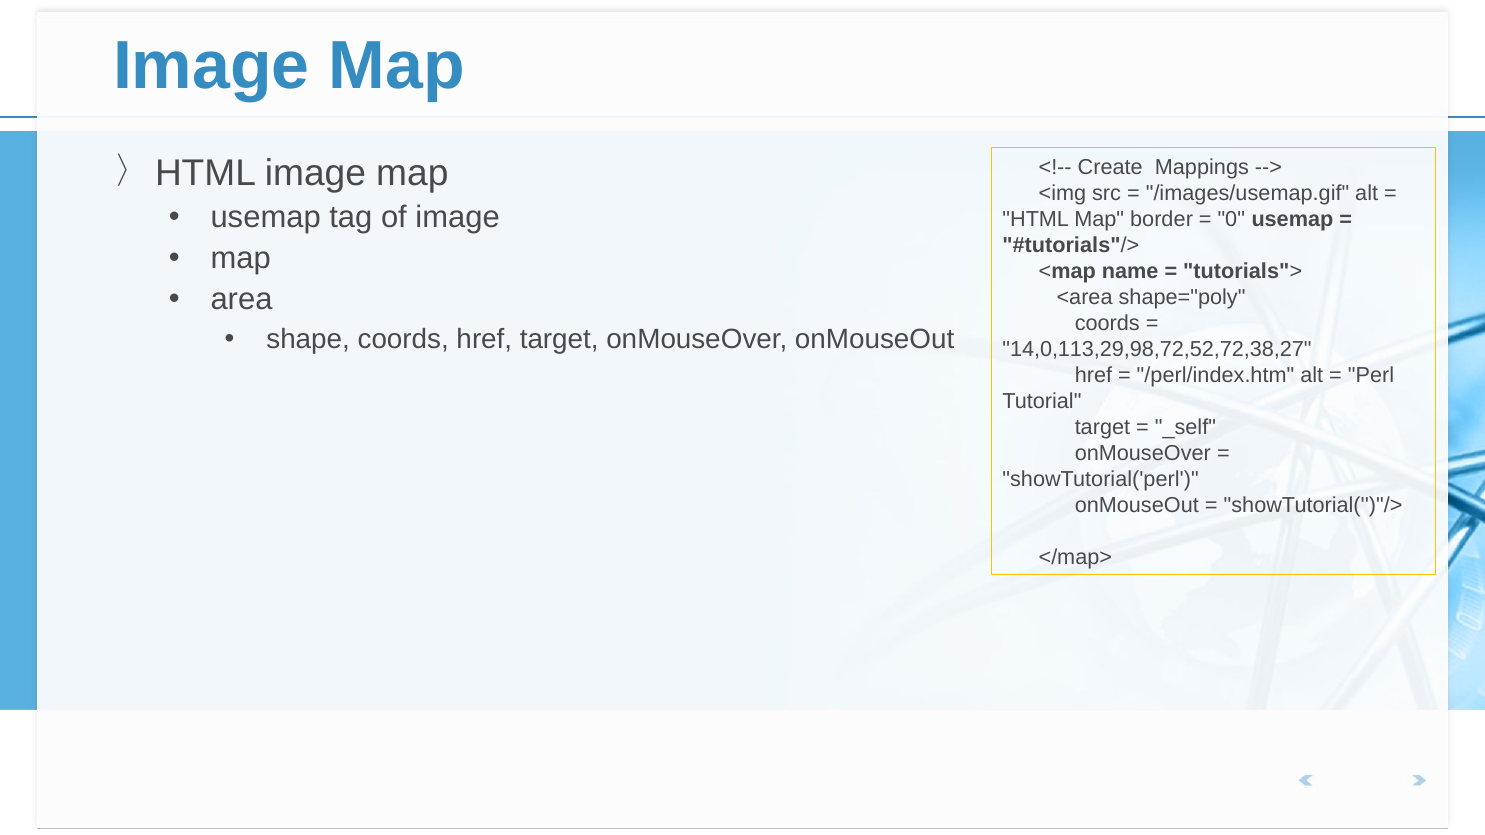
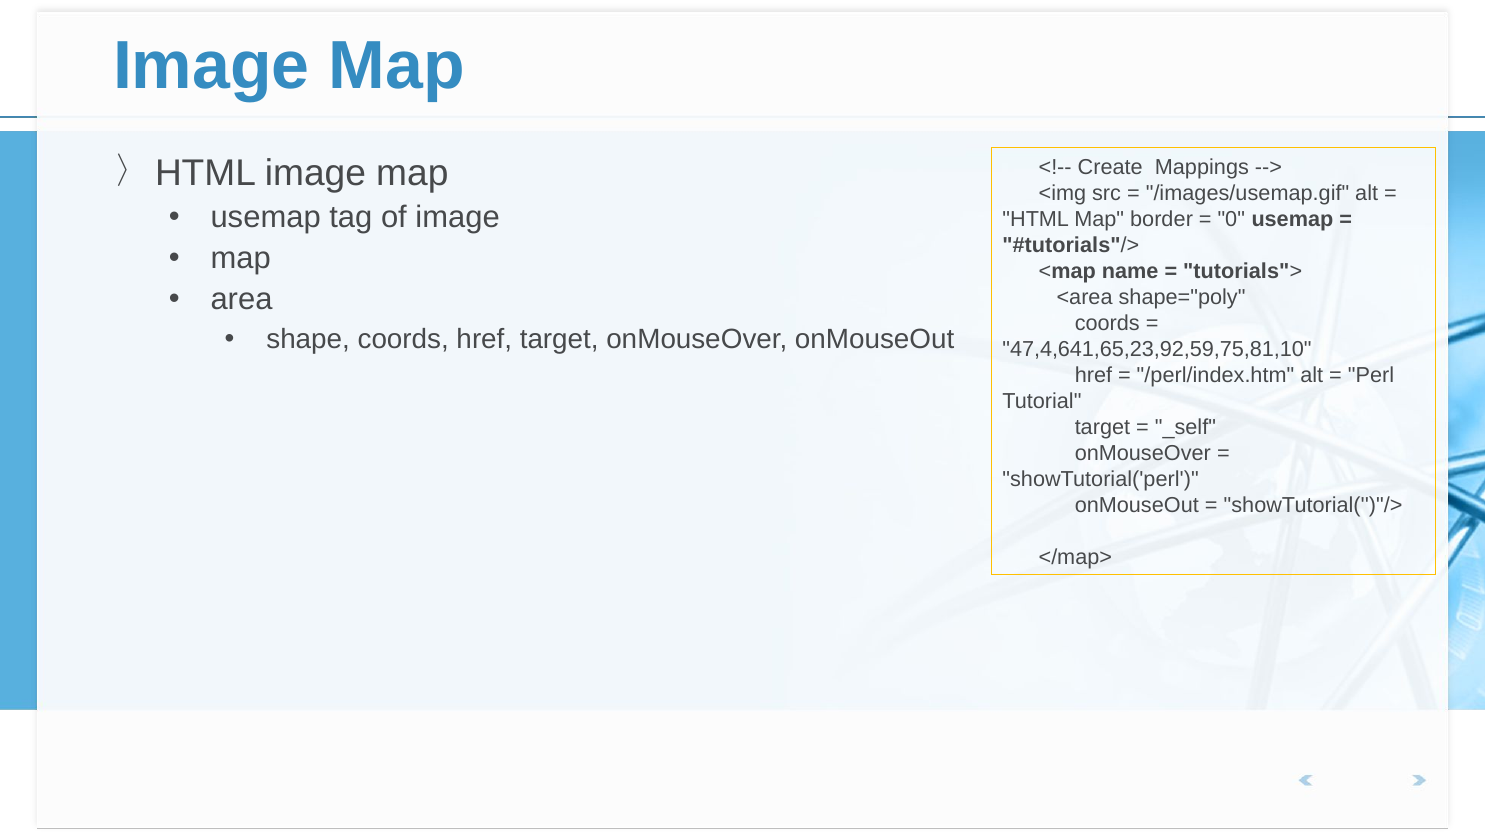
14,0,113,29,98,72,52,72,38,27: 14,0,113,29,98,72,52,72,38,27 -> 47,4,641,65,23,92,59,75,81,10 (1157, 350)
